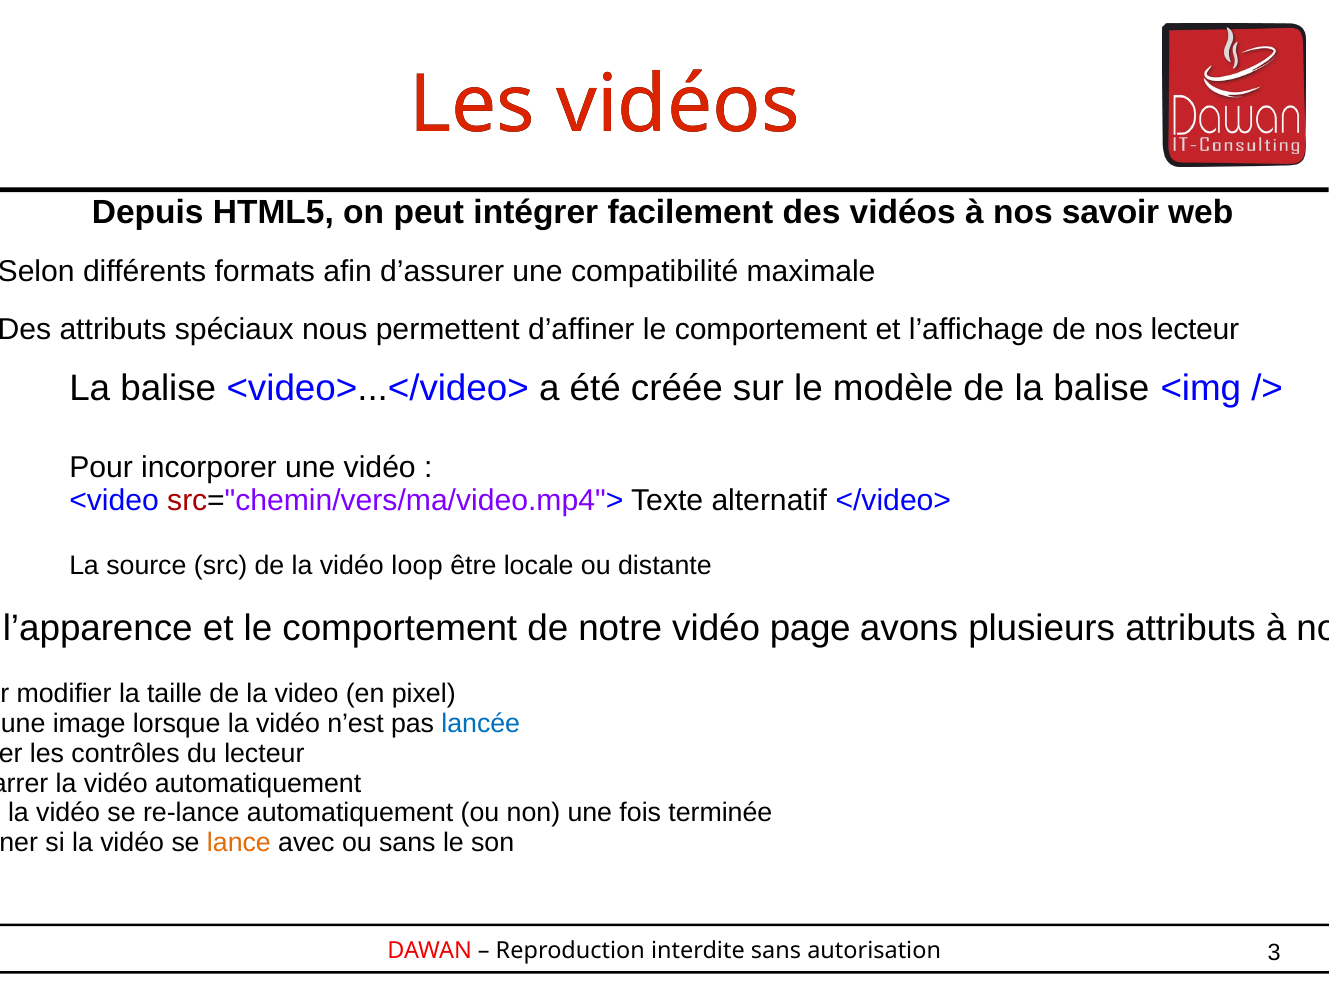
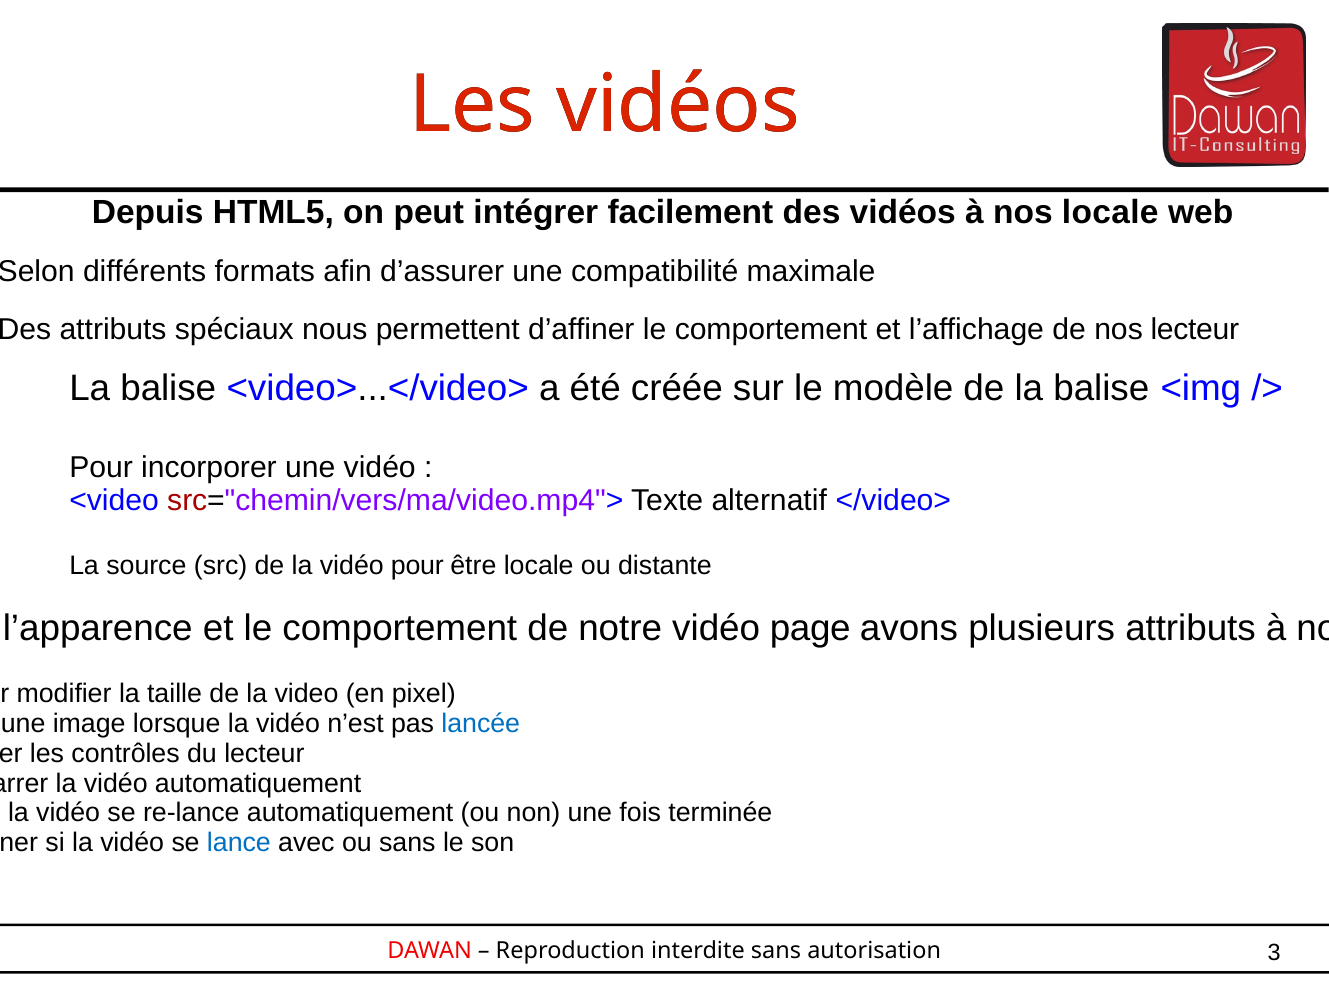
nos savoir: savoir -> locale (1110, 212)
vidéo loop: loop -> pour (417, 566)
lance colour: orange -> blue (239, 844)
